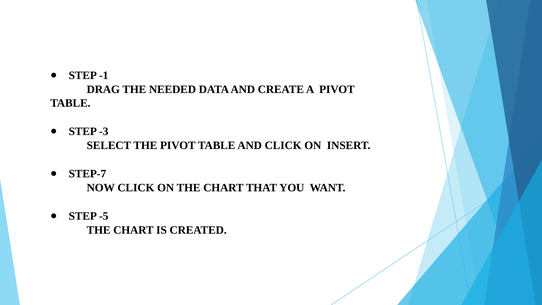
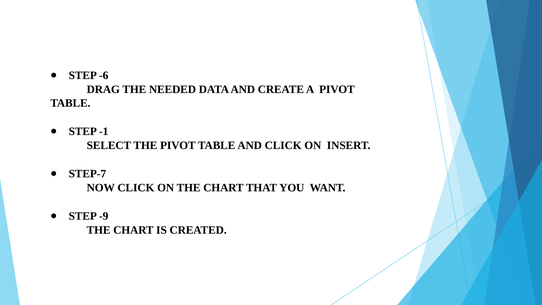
-1: -1 -> -6 (104, 75)
-3: -3 -> -1 (104, 131)
-5: -5 -> -9 (104, 216)
